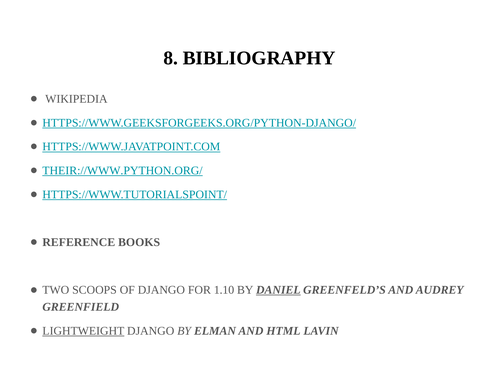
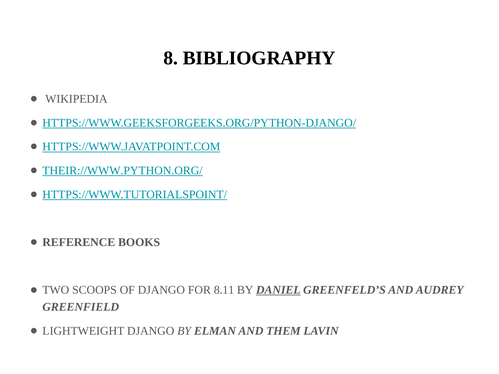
1.10: 1.10 -> 8.11 (224, 290)
LIGHTWEIGHT underline: present -> none (83, 331)
HTML: HTML -> THEM (283, 331)
